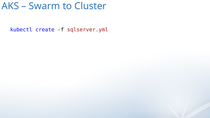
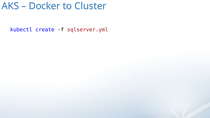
Swarm: Swarm -> Docker (45, 6)
